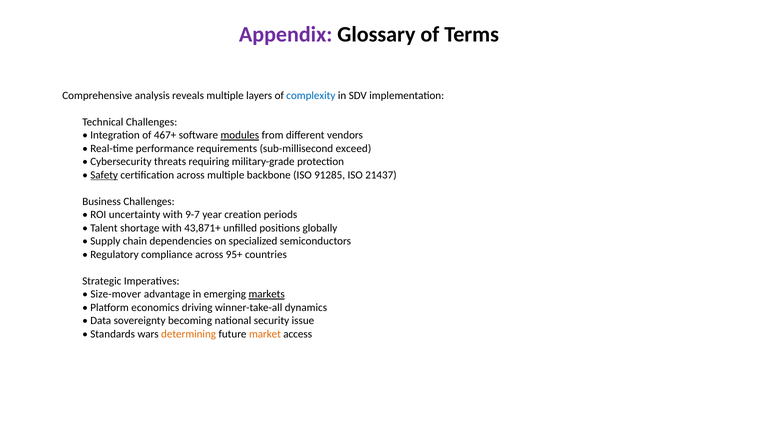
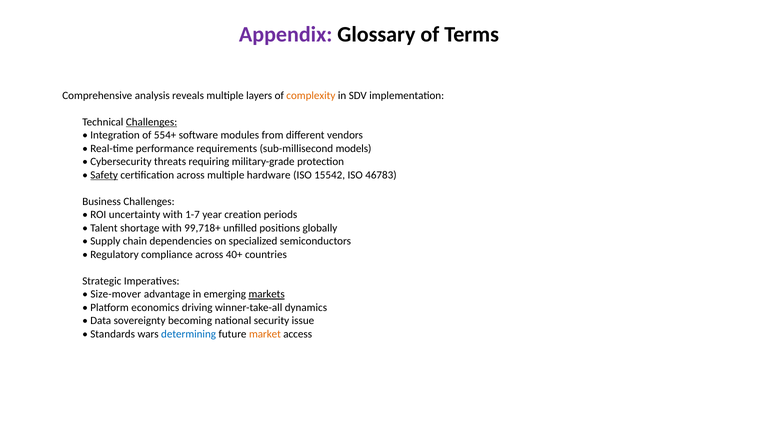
complexity colour: blue -> orange (311, 95)
Challenges underline: none -> present (152, 122)
467+: 467+ -> 554+ (165, 135)
modules underline: present -> none (240, 135)
exceed: exceed -> models (354, 148)
backbone: backbone -> hardware (269, 175)
91285: 91285 -> 15542 (330, 175)
21437: 21437 -> 46783 (381, 175)
9-7: 9-7 -> 1-7 (193, 215)
43,871+: 43,871+ -> 99,718+ (202, 228)
95+: 95+ -> 40+ (234, 254)
determining colour: orange -> blue (189, 334)
